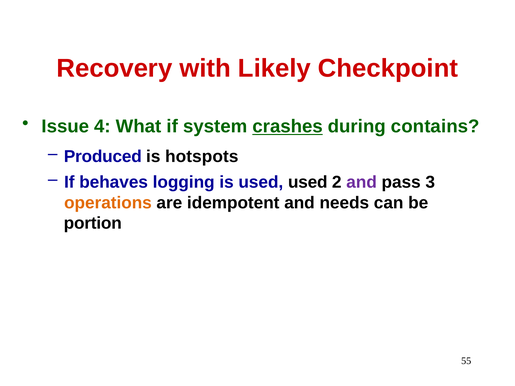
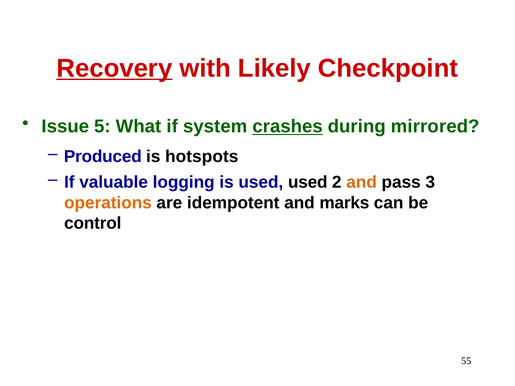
Recovery underline: none -> present (114, 68)
4: 4 -> 5 (103, 127)
contains: contains -> mirrored (435, 127)
behaves: behaves -> valuable (114, 182)
and colour: purple -> orange (362, 182)
needs: needs -> marks (344, 203)
portion: portion -> control (93, 223)
